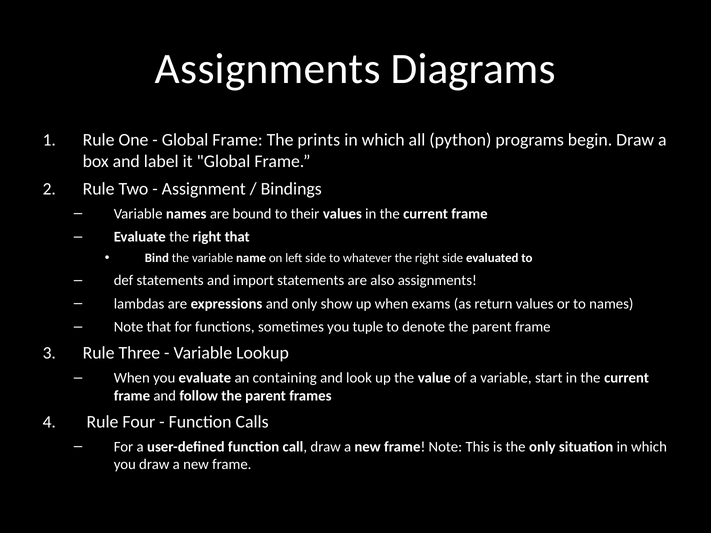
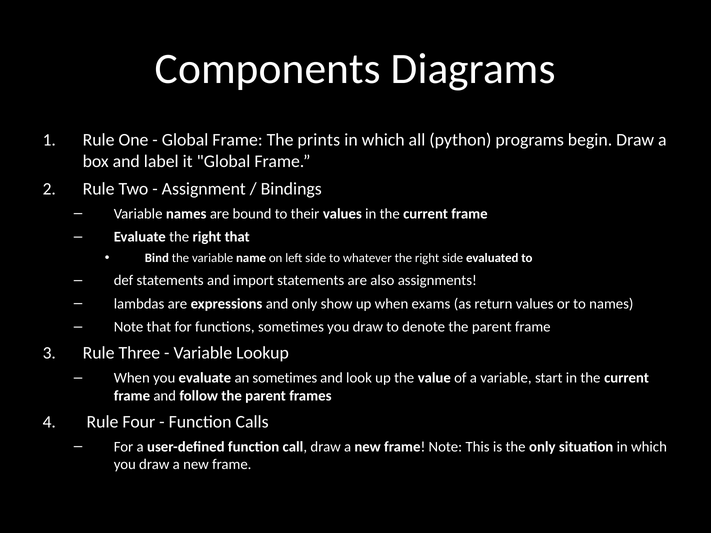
Assignments: Assignments -> Components (268, 69)
sometimes you tuple: tuple -> draw (368, 327)
an containing: containing -> sometimes (285, 378)
